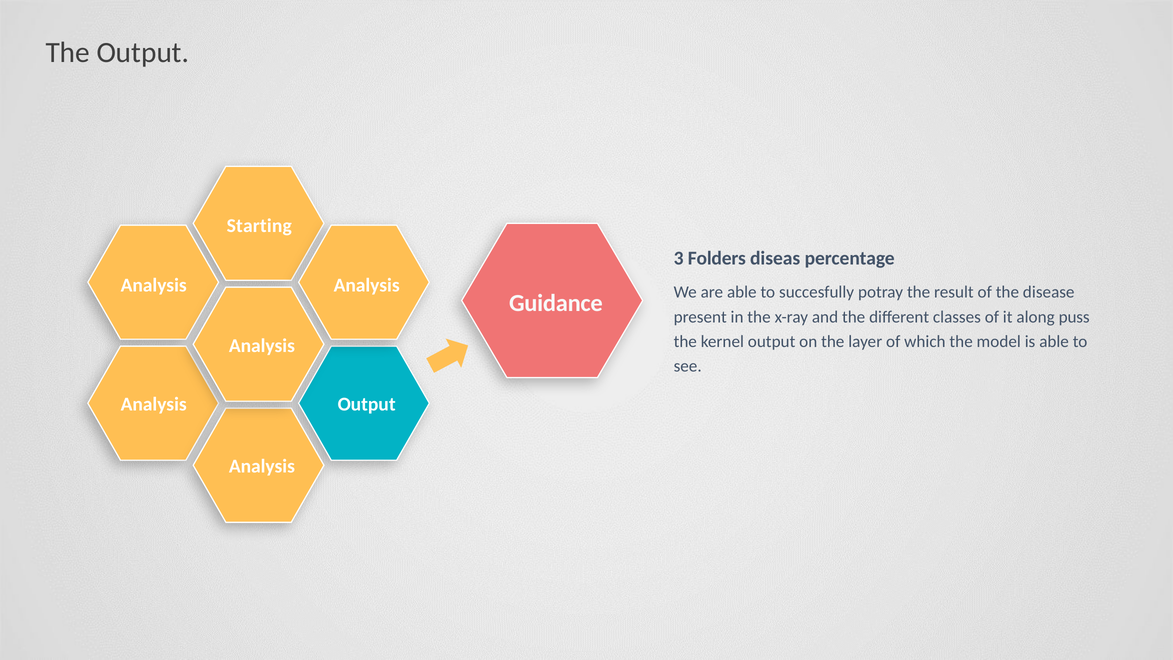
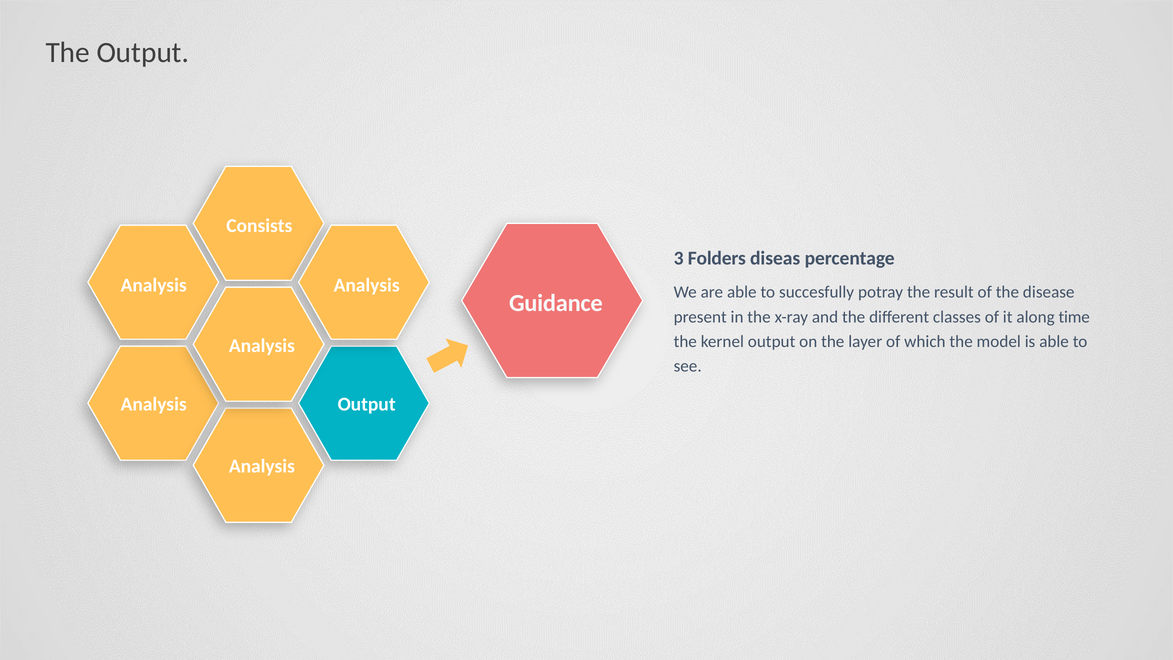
Starting: Starting -> Consists (259, 226)
puss: puss -> time (1074, 317)
